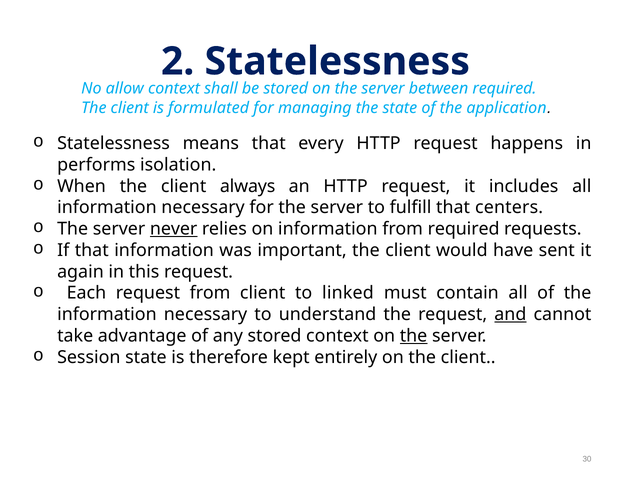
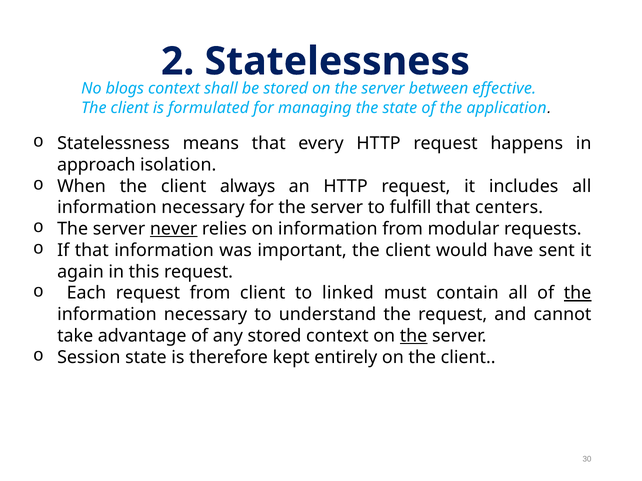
allow: allow -> blogs (125, 89)
required: required -> effective (504, 89)
performs: performs -> approach (96, 165)
from required: required -> modular (463, 229)
the underline: none -> present (578, 293)
and underline: present -> none (510, 315)
